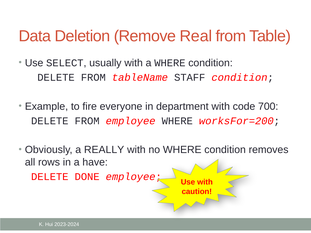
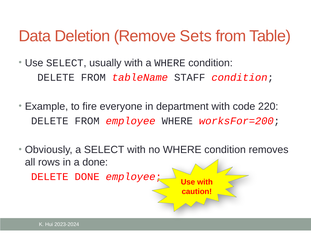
Real: Real -> Sets (196, 36)
700: 700 -> 220 (268, 106)
a REALLY: REALLY -> SELECT (104, 150)
a have: have -> done (95, 162)
